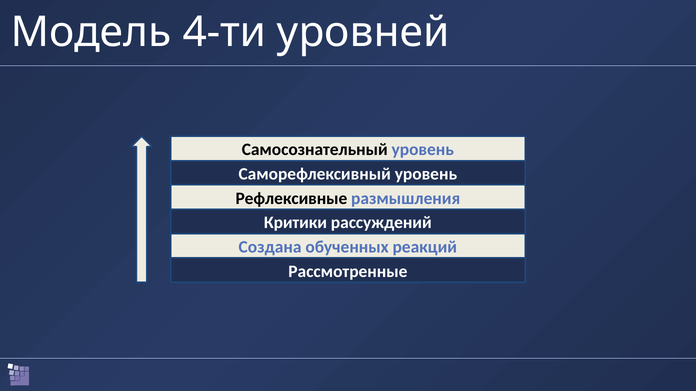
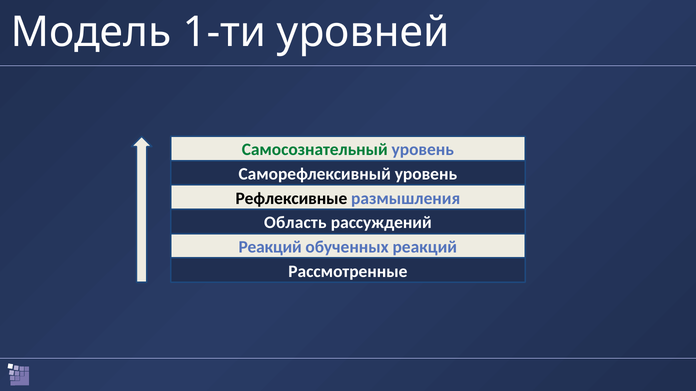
4-ти: 4-ти -> 1-ти (224, 33)
Самосознательный colour: black -> green (315, 150)
Критики: Критики -> Область (295, 223)
Создана: Создана -> Реакций (270, 247)
